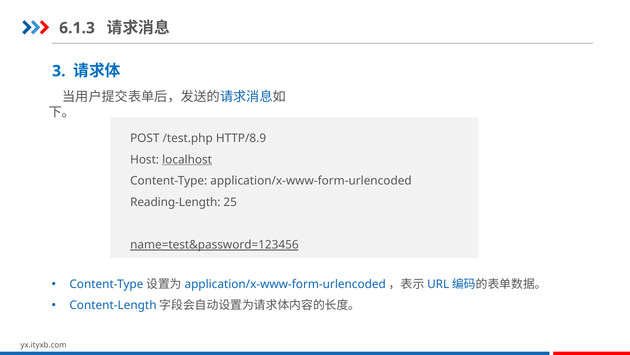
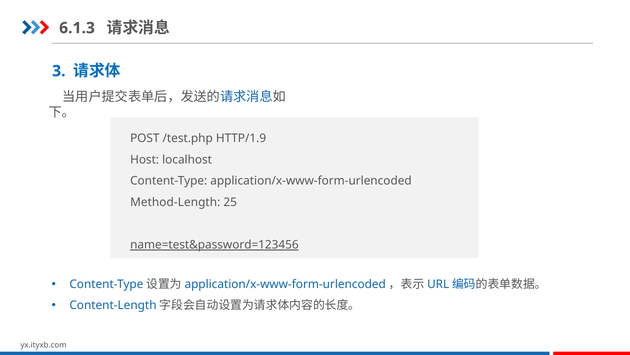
HTTP/8.9: HTTP/8.9 -> HTTP/1.9 (241, 138)
localhost underline: present -> none (187, 159)
Reading-Length: Reading-Length -> Method-Length (175, 202)
